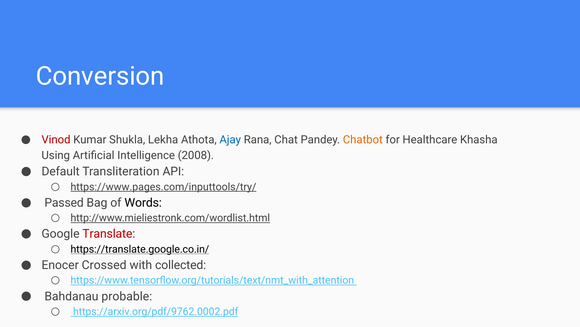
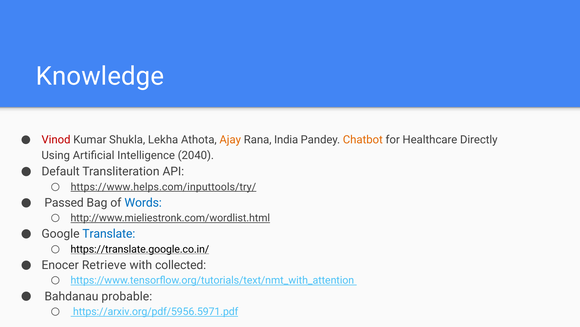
Conversion: Conversion -> Knowledge (100, 76)
Ajay colour: blue -> orange (230, 139)
Chat: Chat -> India (286, 139)
Khasha: Khasha -> Directly (479, 139)
2008: 2008 -> 2040 (196, 155)
https://www.pages.com/inputtools/try/: https://www.pages.com/inputtools/try/ -> https://www.helps.com/inputtools/try/ (163, 187)
Words colour: black -> blue (143, 202)
Translate colour: red -> blue (109, 233)
Crossed: Crossed -> Retrieve (104, 265)
https://arxiv.org/pdf/9762.0002.pdf: https://arxiv.org/pdf/9762.0002.pdf -> https://arxiv.org/pdf/5956.5971.pdf (156, 311)
